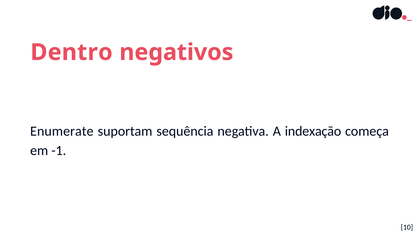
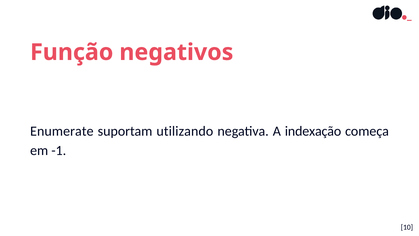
Dentro: Dentro -> Função (72, 52)
sequência: sequência -> utilizando (185, 131)
